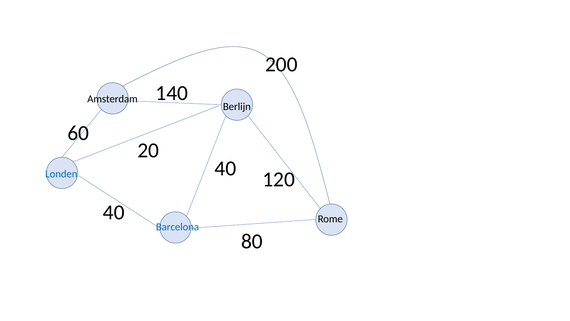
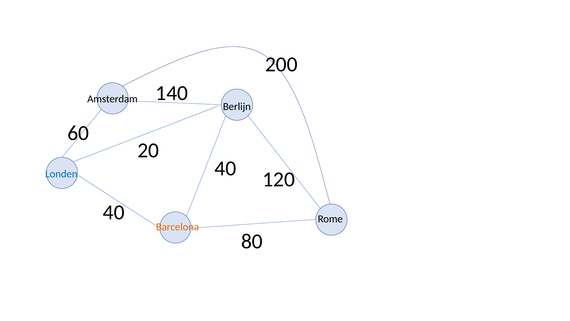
Barcelona colour: blue -> orange (177, 227)
